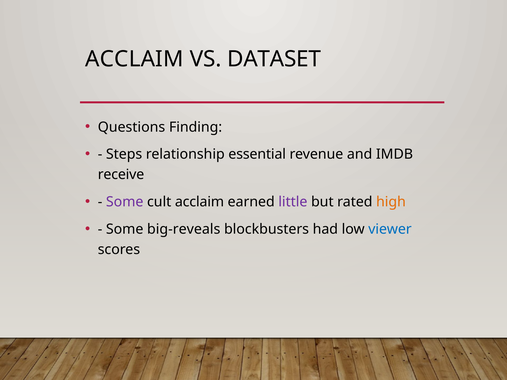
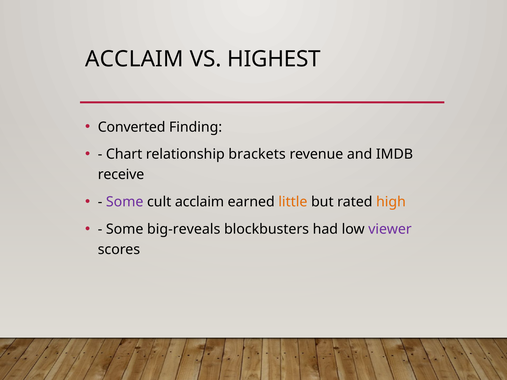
DATASET: DATASET -> HIGHEST (274, 59)
Questions: Questions -> Converted (132, 127)
Steps: Steps -> Chart (124, 154)
essential: essential -> brackets (257, 154)
little colour: purple -> orange (293, 202)
viewer colour: blue -> purple (390, 229)
